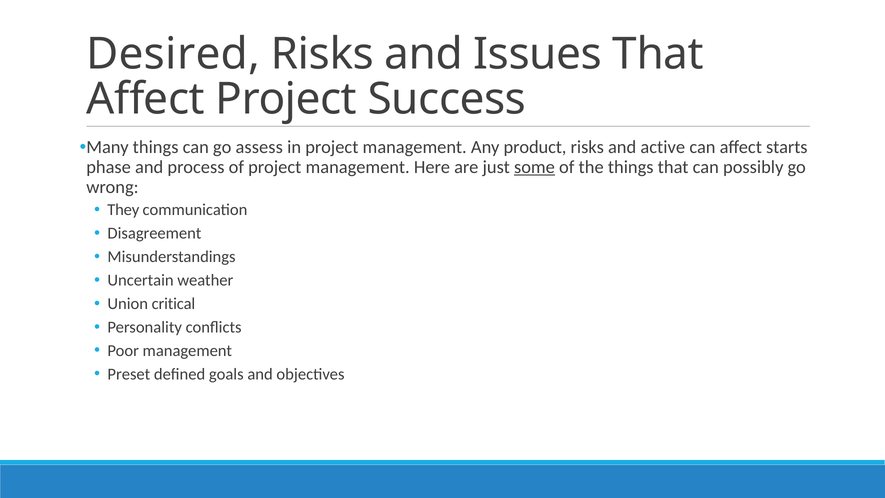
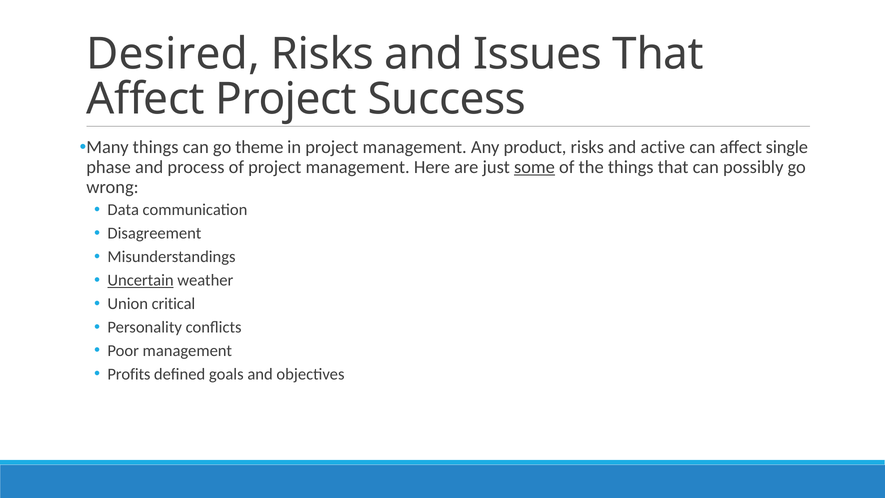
assess: assess -> theme (259, 147)
starts: starts -> single (787, 147)
They: They -> Data (123, 210)
Uncertain underline: none -> present (141, 280)
Preset: Preset -> Profits (129, 374)
